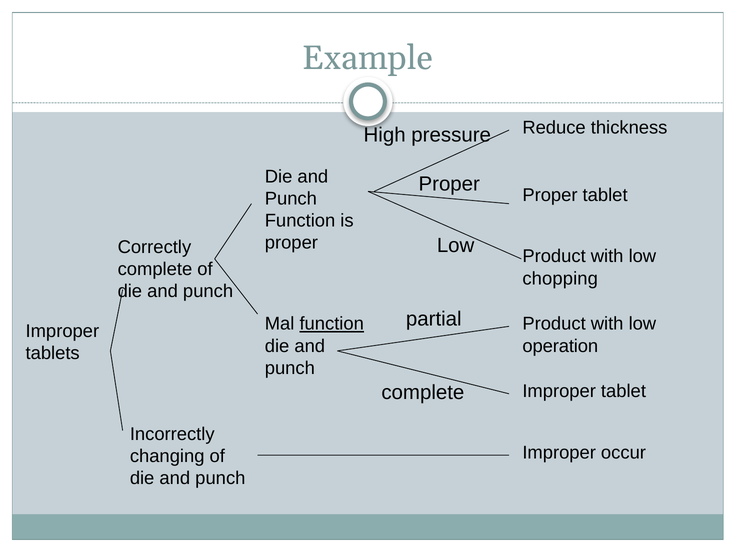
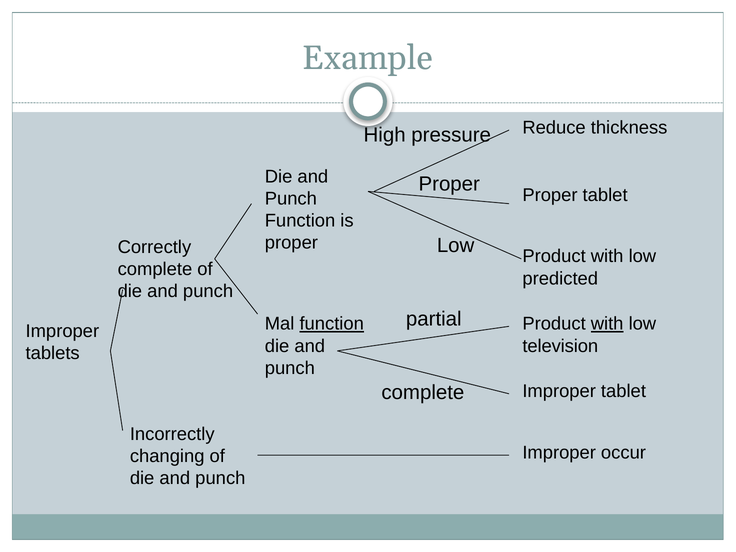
chopping: chopping -> predicted (560, 278)
with underline: none -> present (607, 324)
operation: operation -> television (560, 346)
